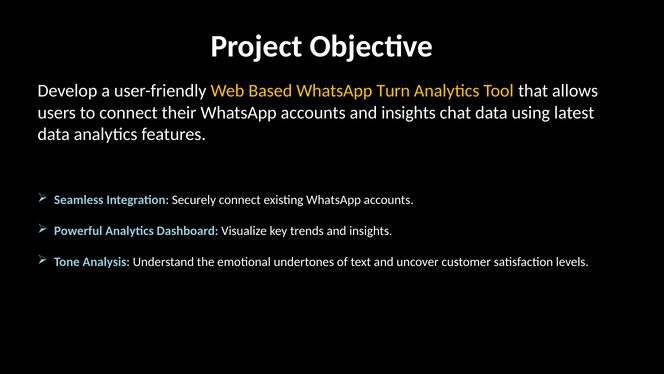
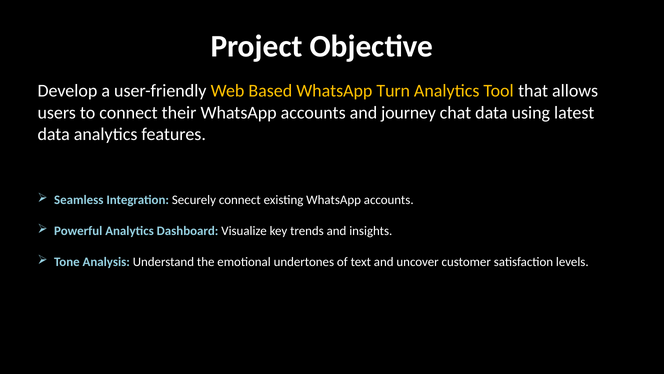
accounts and insights: insights -> journey (409, 112)
